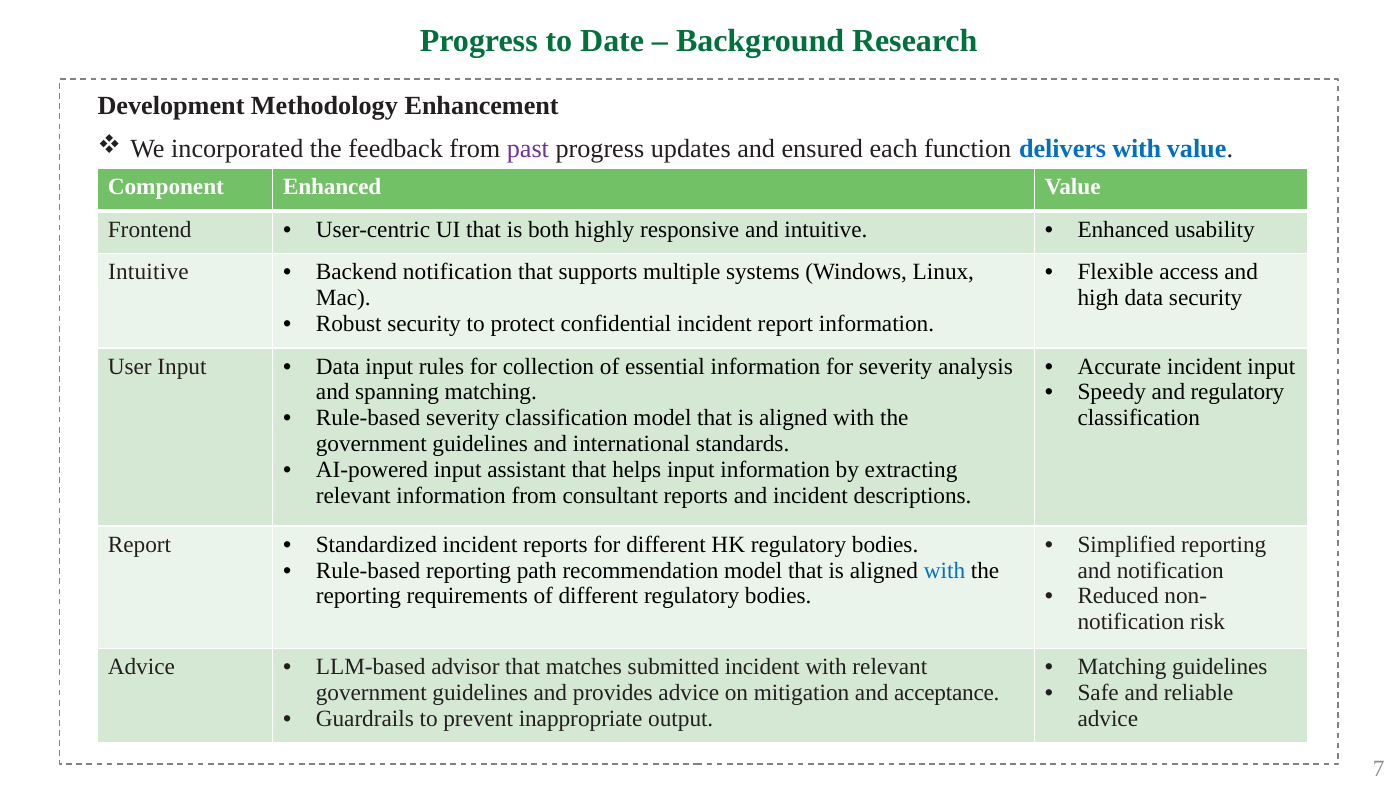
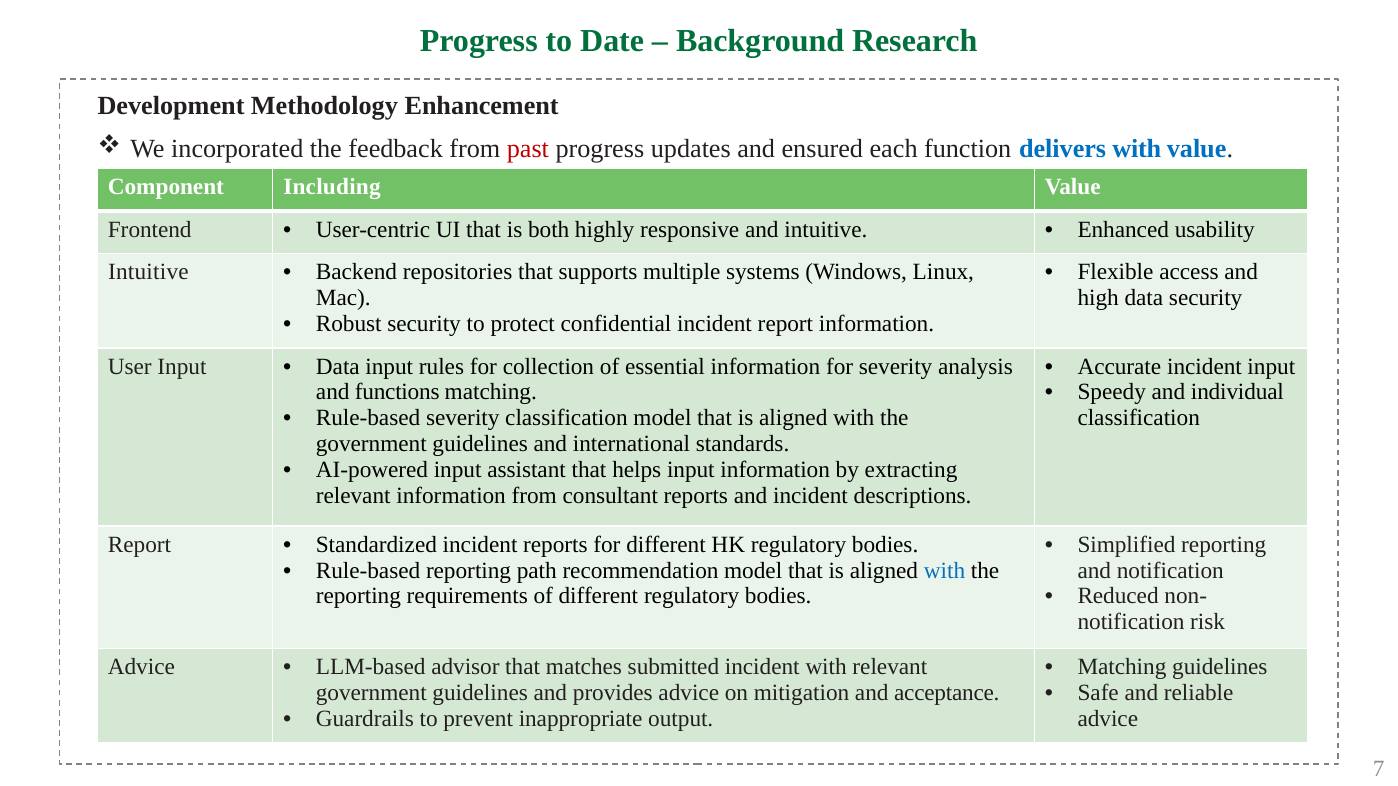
past colour: purple -> red (528, 149)
Component Enhanced: Enhanced -> Including (332, 187)
Backend notification: notification -> repositories (458, 272)
spanning: spanning -> functions (397, 392)
and regulatory: regulatory -> individual (1237, 392)
